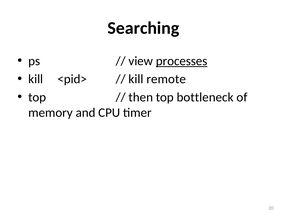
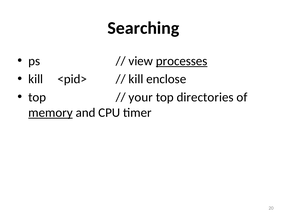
remote: remote -> enclose (166, 79)
then: then -> your (141, 97)
bottleneck: bottleneck -> directories (205, 97)
memory underline: none -> present (51, 113)
